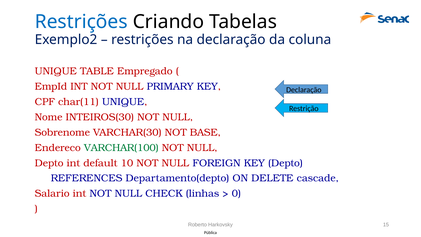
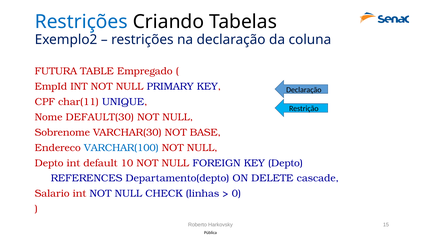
UNIQUE: UNIQUE -> FUTURA (56, 71)
INTEIROS(30: INTEIROS(30 -> DEFAULT(30 (100, 117)
VARCHAR(100 colour: green -> blue (121, 148)
